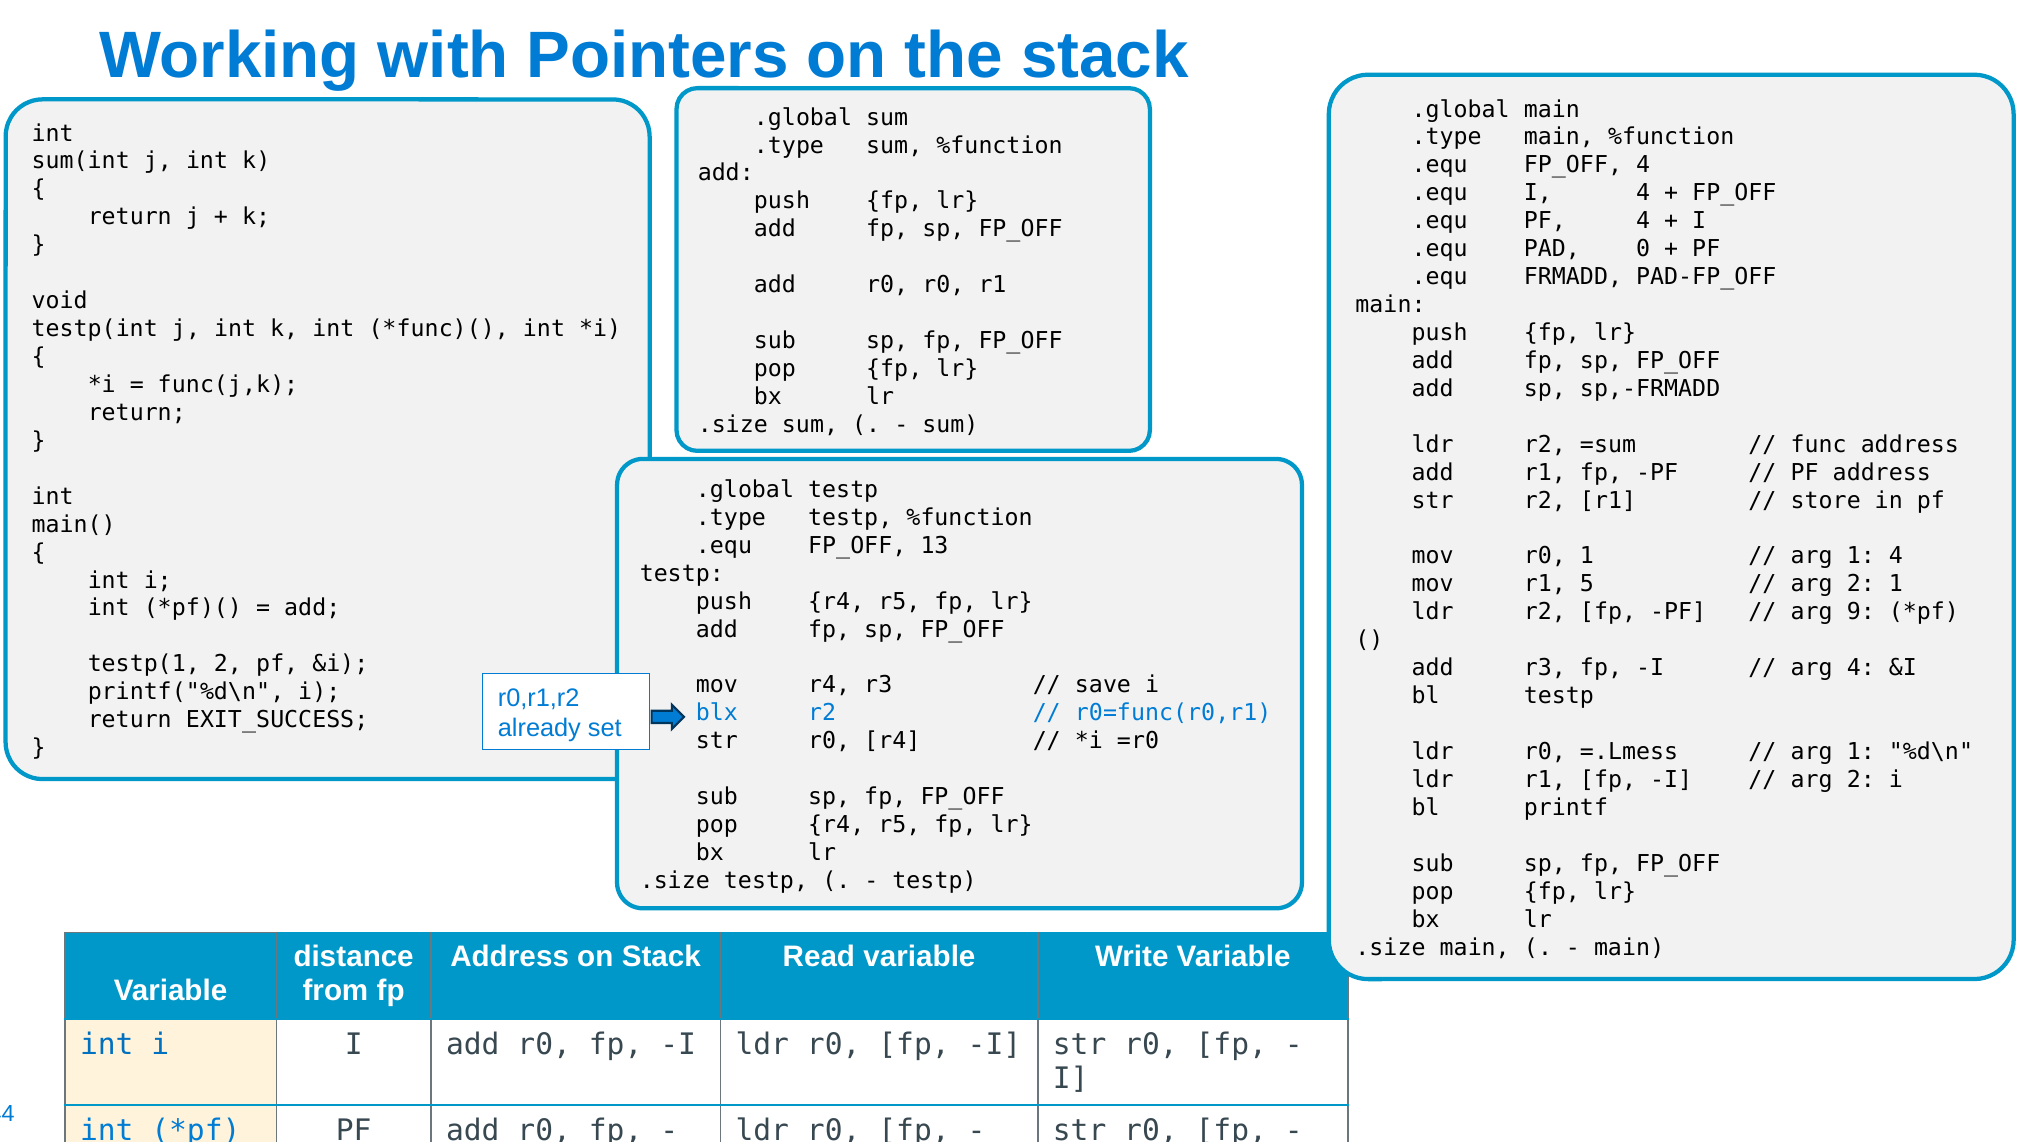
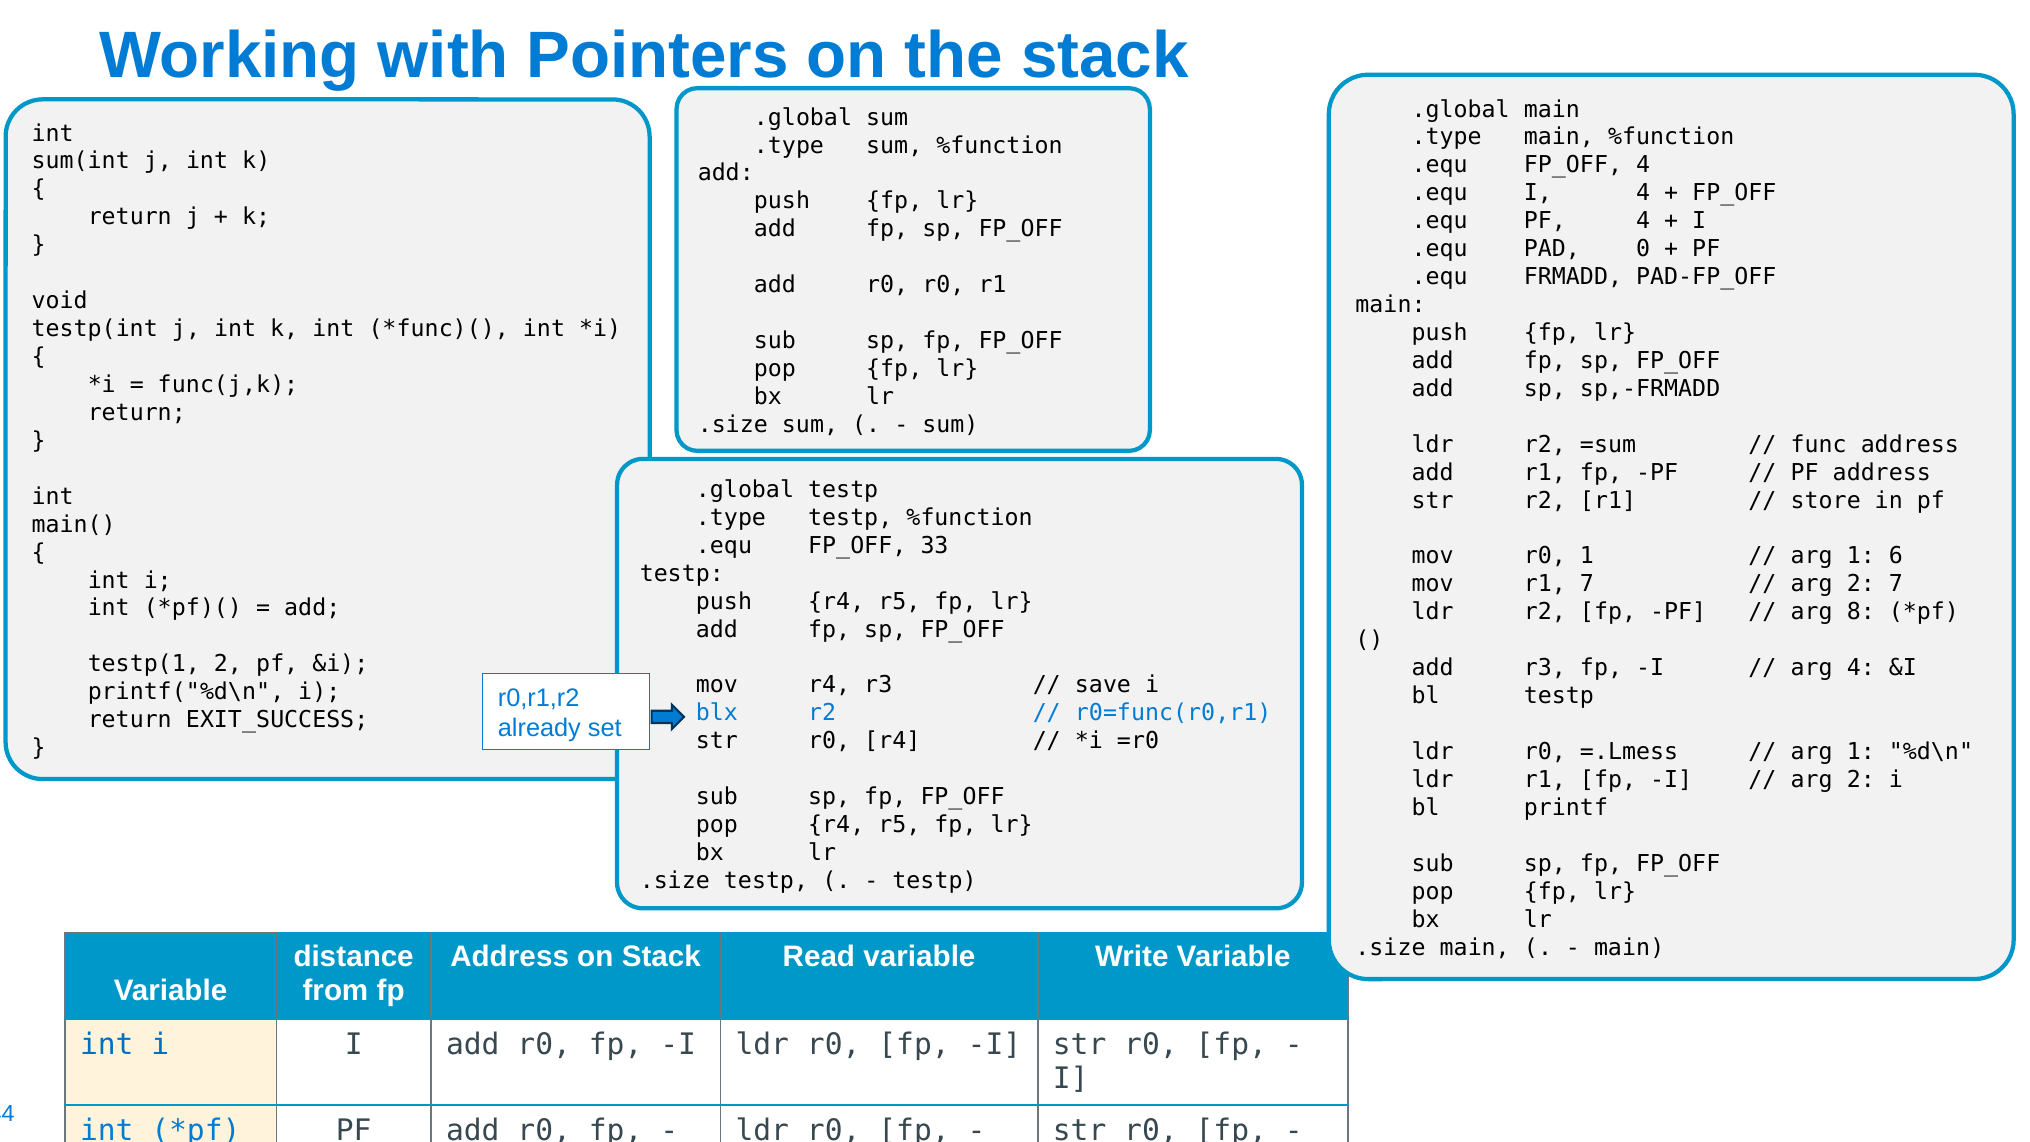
13: 13 -> 33 (935, 545)
1 4: 4 -> 6 (1896, 556)
r1 5: 5 -> 7 (1587, 584)
2 1: 1 -> 7 (1896, 584)
9: 9 -> 8 (1861, 612)
